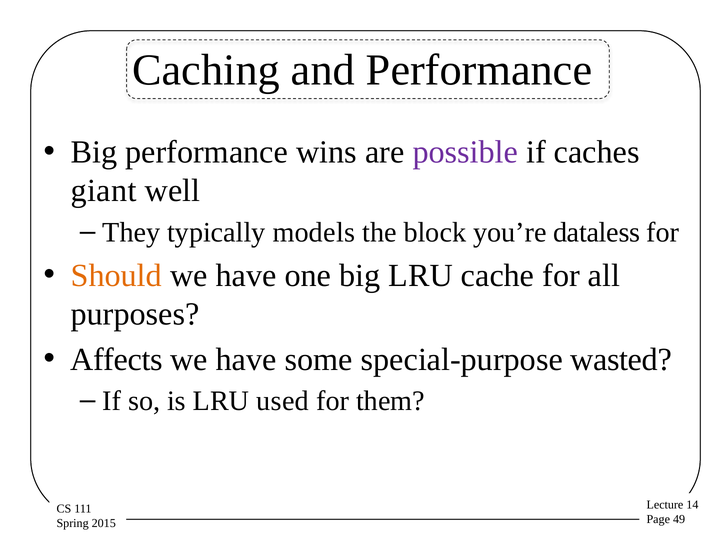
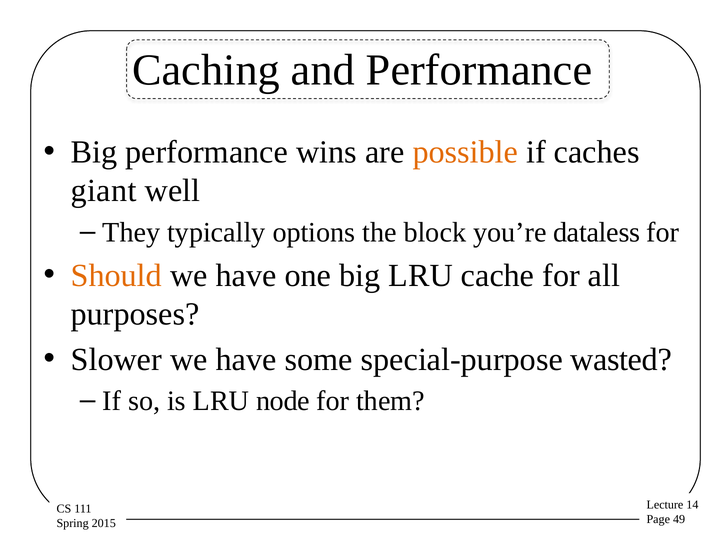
possible colour: purple -> orange (465, 152)
models: models -> options (314, 232)
Affects: Affects -> Slower (116, 359)
used: used -> node (283, 401)
